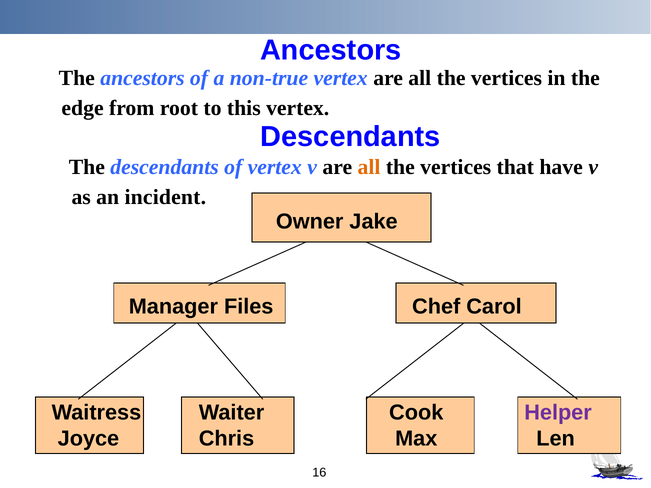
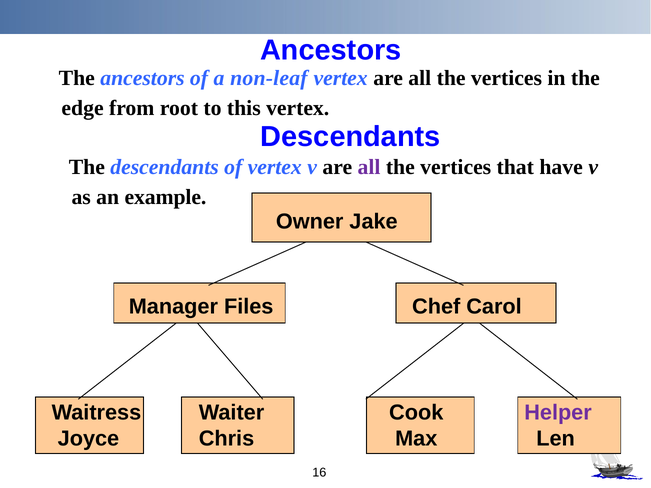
non-true: non-true -> non-leaf (269, 78)
all colour: orange -> purple (369, 167)
incident: incident -> example (165, 197)
